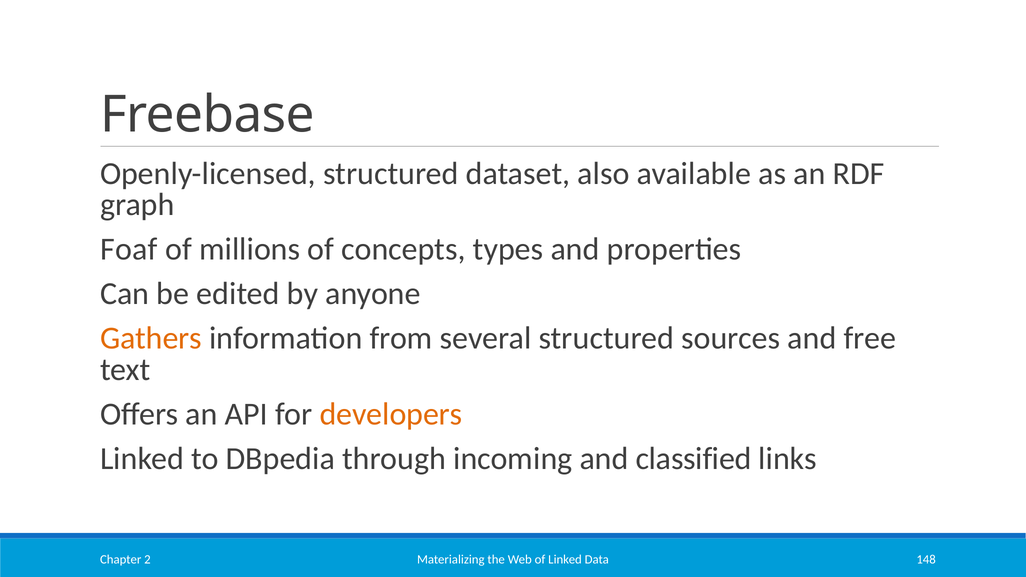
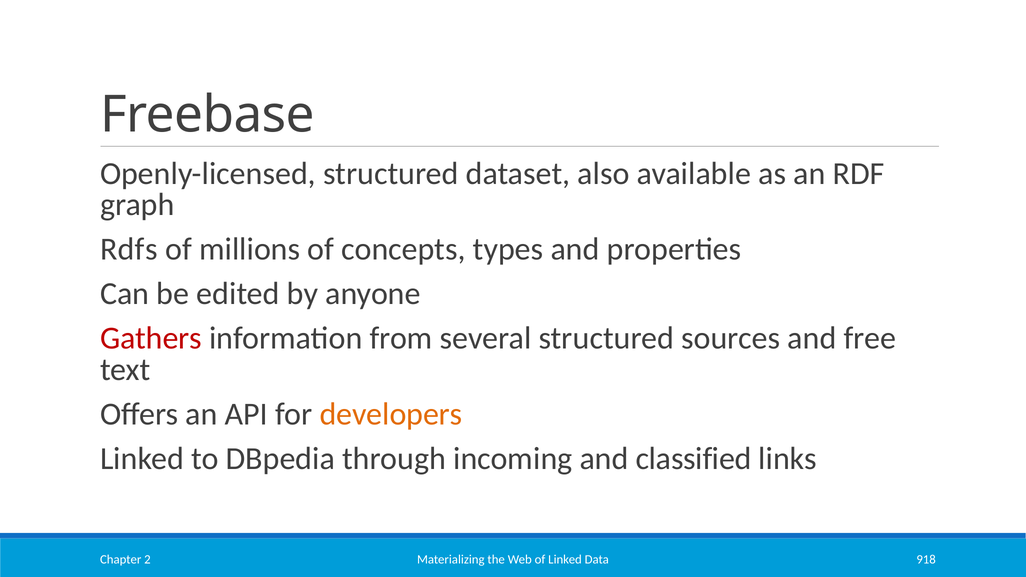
Foaf: Foaf -> Rdfs (129, 249)
Gathers colour: orange -> red (151, 338)
148: 148 -> 918 (926, 560)
